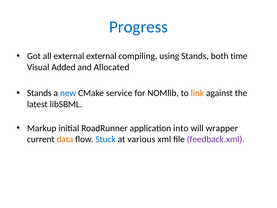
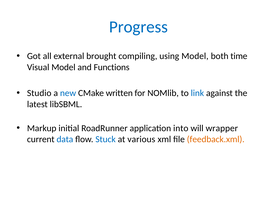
external external: external -> brought (101, 56)
using Stands: Stands -> Model (195, 56)
Visual Added: Added -> Model (63, 67)
Allocated: Allocated -> Functions (112, 67)
Stands: Stands -> Studio (39, 93)
service: service -> written (119, 93)
link colour: orange -> blue (197, 93)
data colour: orange -> blue (65, 139)
feedback.xml colour: purple -> orange (216, 139)
